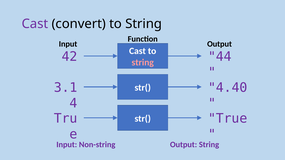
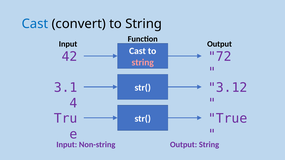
Cast colour: purple -> blue (35, 24)
44: 44 -> 72 (220, 57)
4.40: 4.40 -> 3.12 (228, 88)
